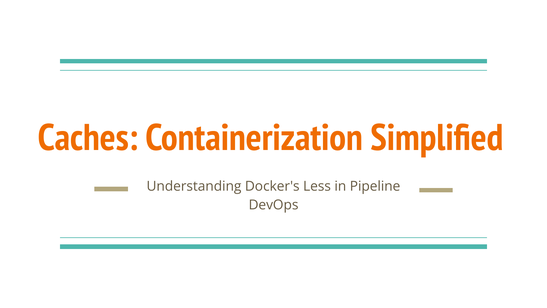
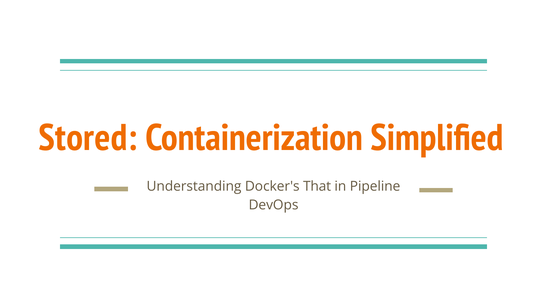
Caches: Caches -> Stored (88, 138)
Less: Less -> That (317, 186)
